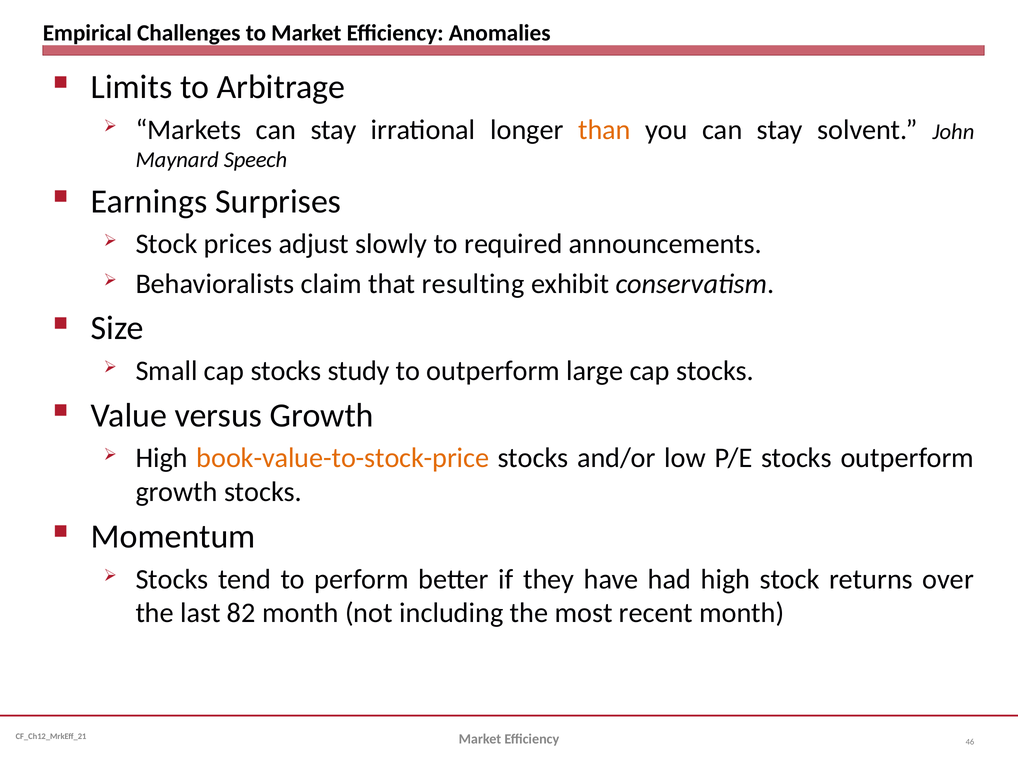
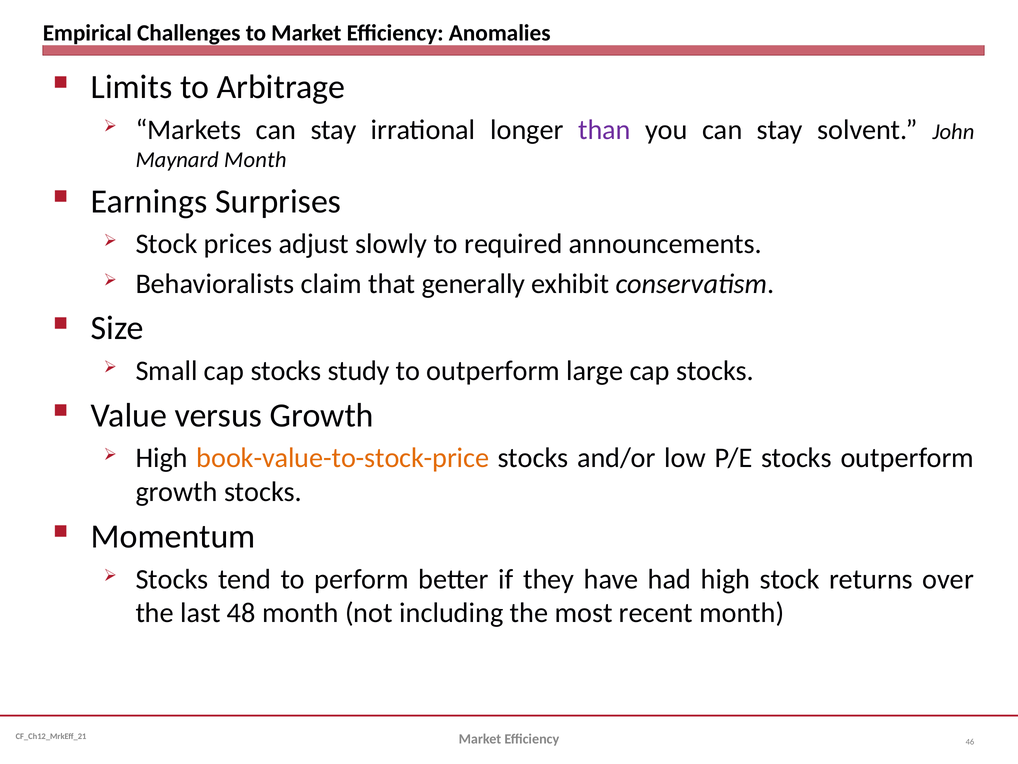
than colour: orange -> purple (604, 130)
Maynard Speech: Speech -> Month (255, 160)
resulting: resulting -> generally (473, 284)
82: 82 -> 48 (241, 613)
